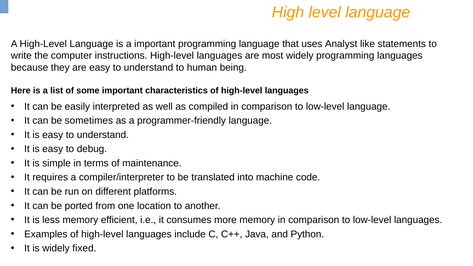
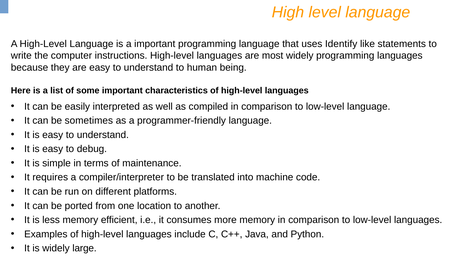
Analyst: Analyst -> Identify (341, 44)
fixed: fixed -> large (85, 248)
